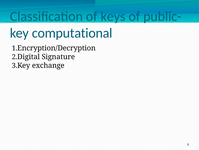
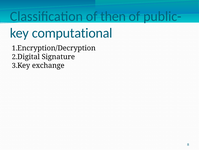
keys: keys -> then (113, 16)
